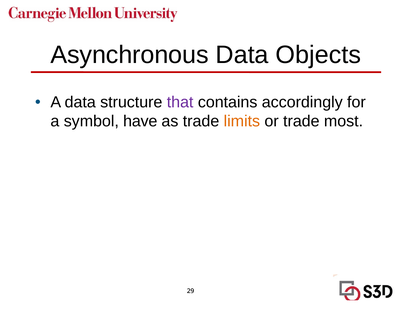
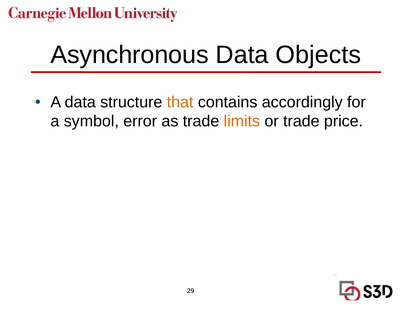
that colour: purple -> orange (180, 102)
have: have -> error (140, 121)
most: most -> price (344, 121)
